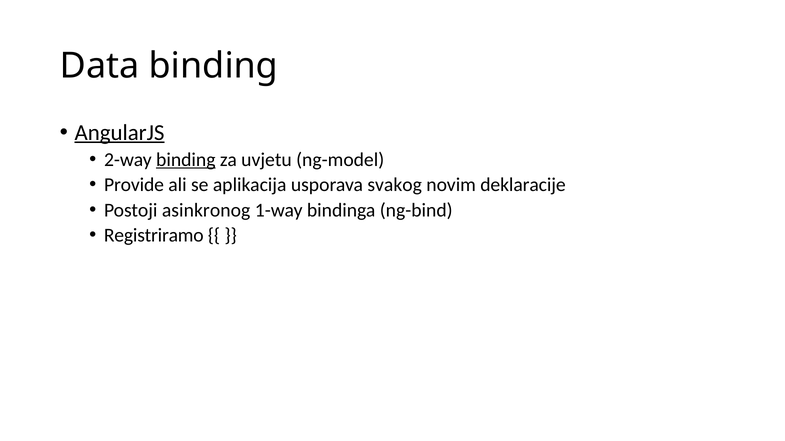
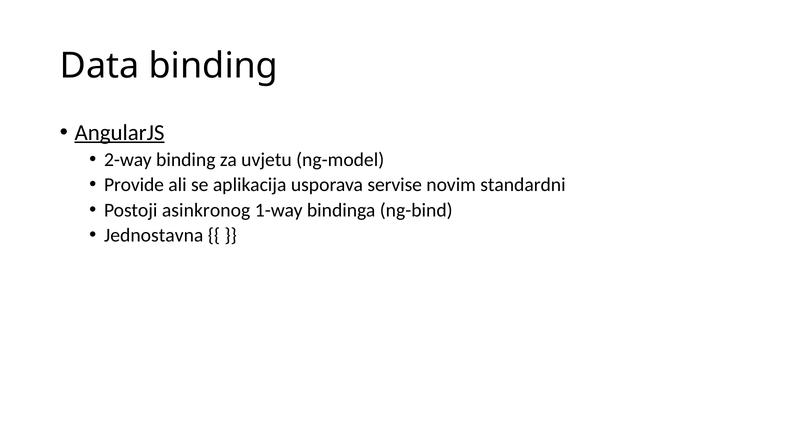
binding underline: present -> none (186, 160)
svakog: svakog -> servise (395, 185)
deklaracije: deklaracije -> standardni (523, 185)
Registriramo: Registriramo -> Jednostavna (154, 236)
